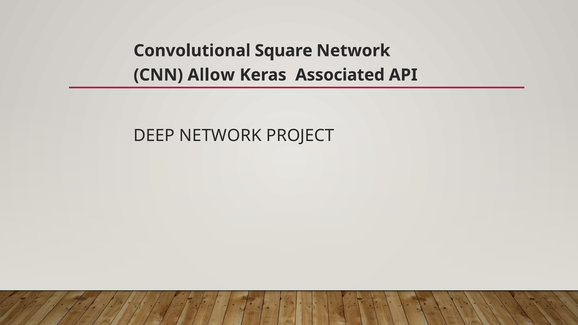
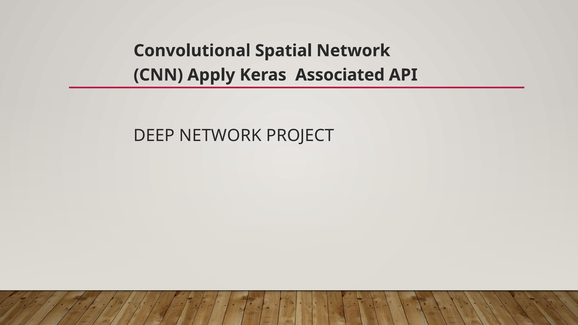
Square: Square -> Spatial (284, 51)
Allow: Allow -> Apply (211, 75)
